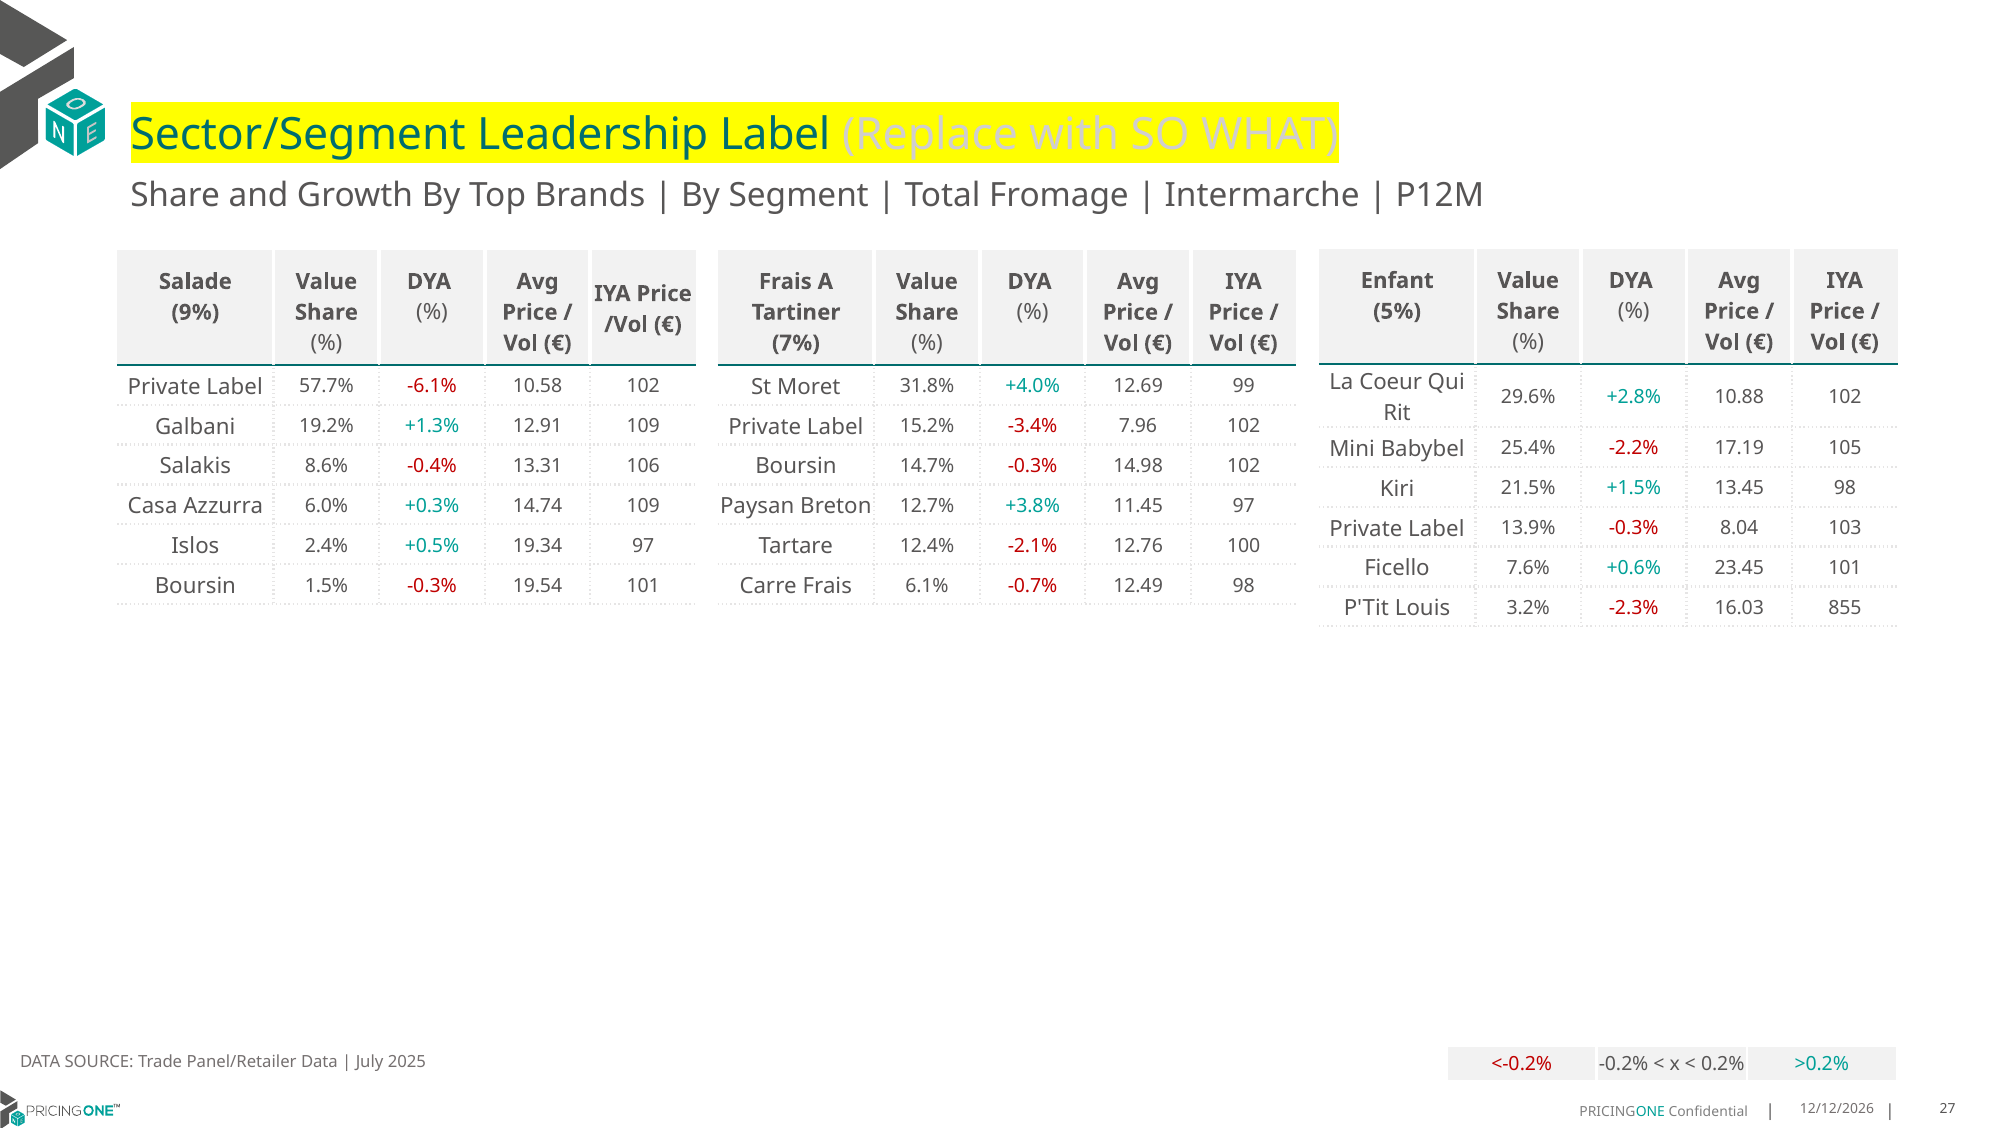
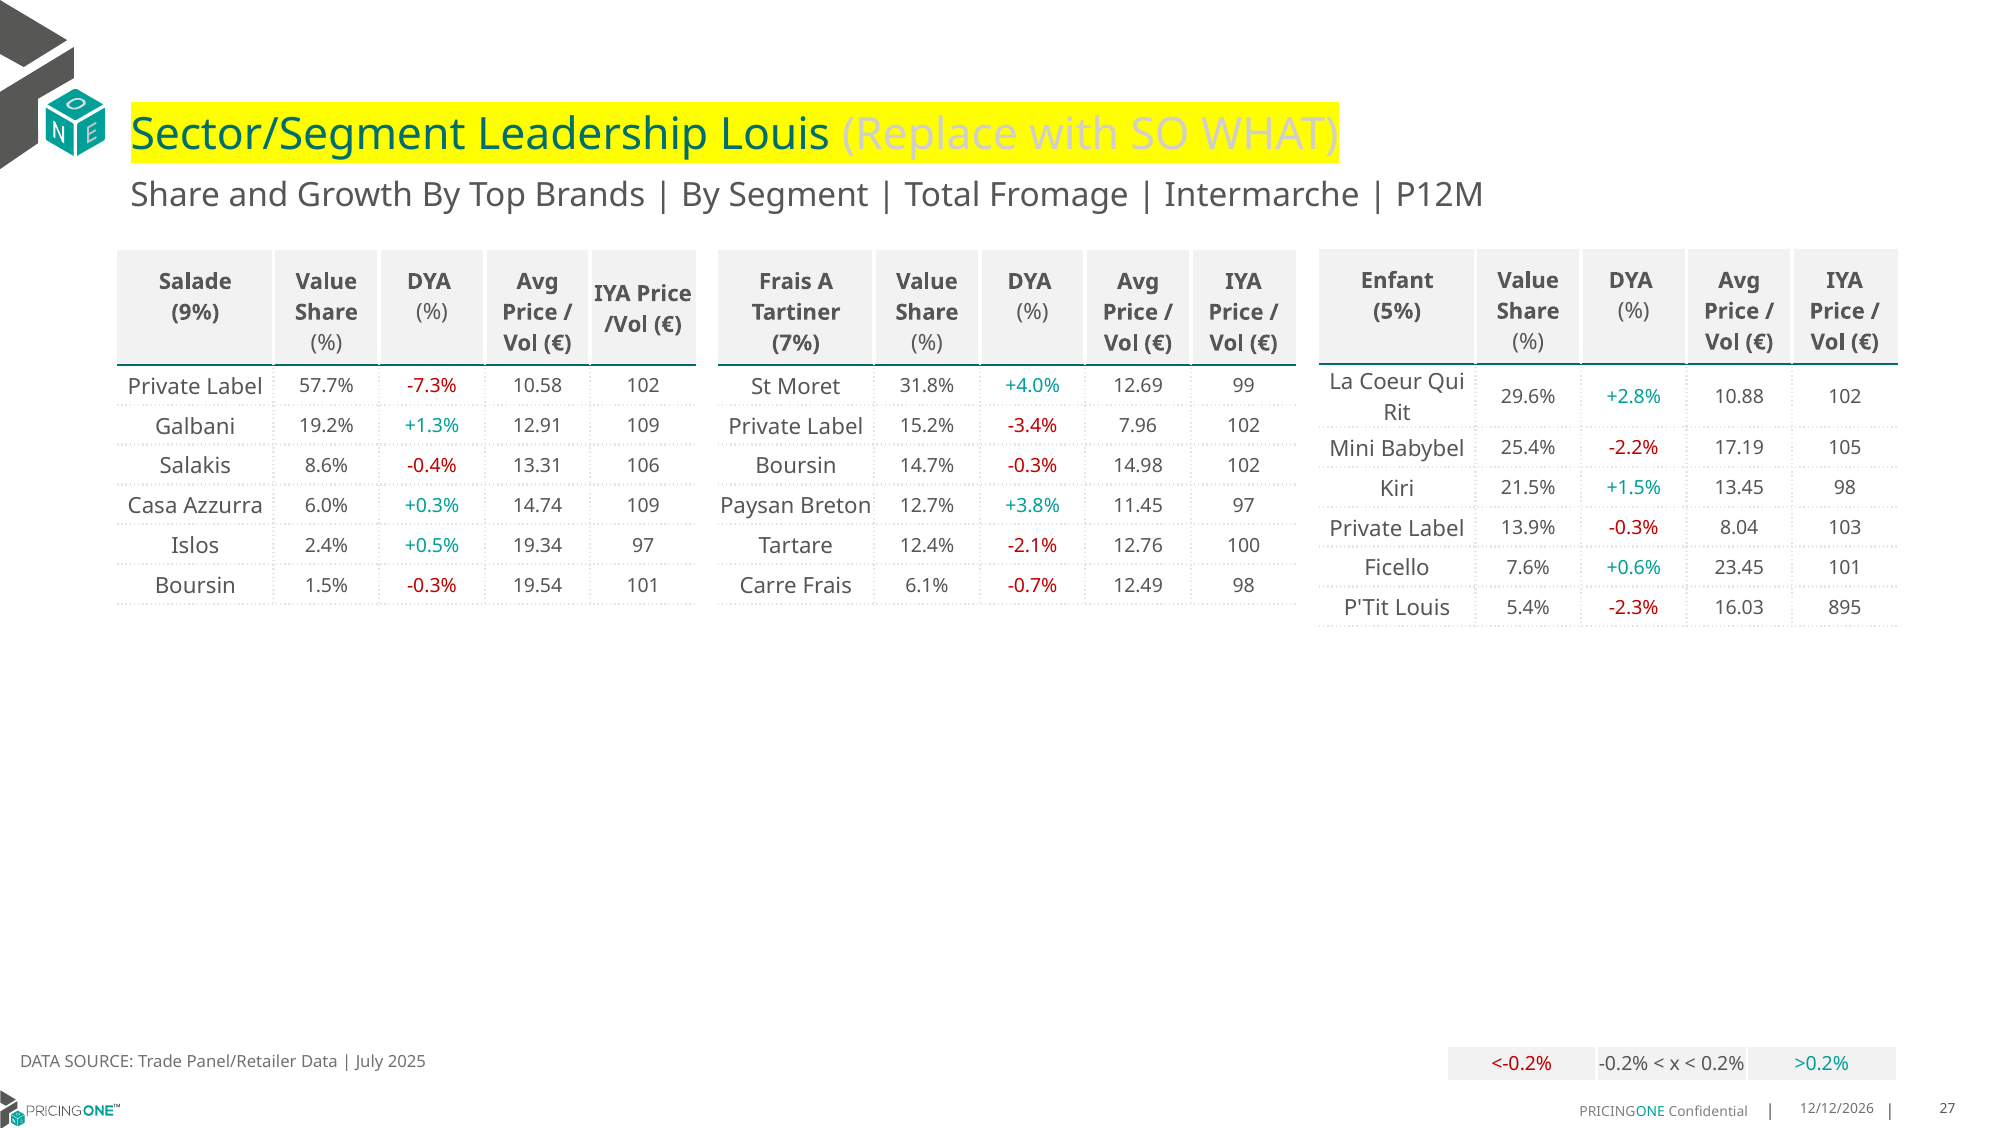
Leadership Label: Label -> Louis (775, 135)
-6.1%: -6.1% -> -7.3% (432, 386)
3.2%: 3.2% -> 5.4% (1528, 608)
855: 855 -> 895 (1845, 608)
